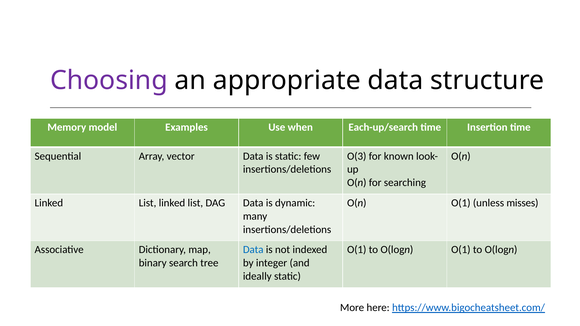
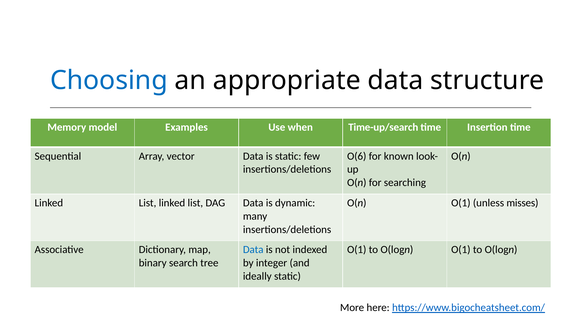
Choosing colour: purple -> blue (109, 80)
Each-up/search: Each-up/search -> Time-up/search (383, 127)
O(3: O(3 -> O(6 (357, 156)
